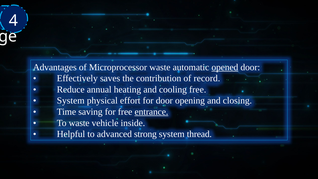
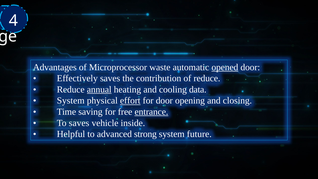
of record: record -> reduce (207, 78)
annual underline: none -> present (99, 89)
cooling free: free -> data (198, 89)
effort underline: none -> present (130, 101)
To waste: waste -> saves (79, 123)
thread: thread -> future (199, 134)
